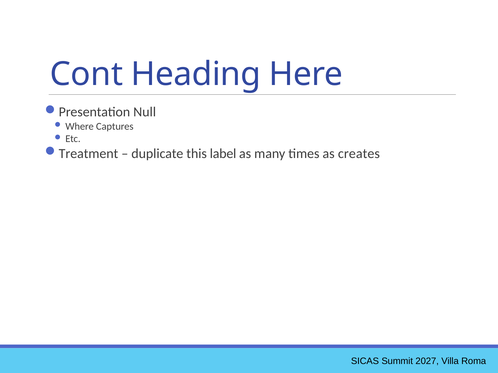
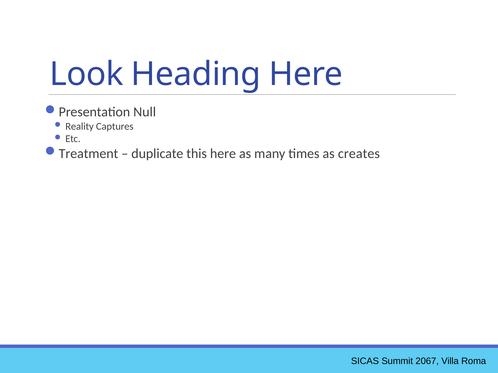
Cont: Cont -> Look (87, 74)
Where: Where -> Reality (80, 127)
this label: label -> here (223, 154)
2027: 2027 -> 2067 (427, 361)
